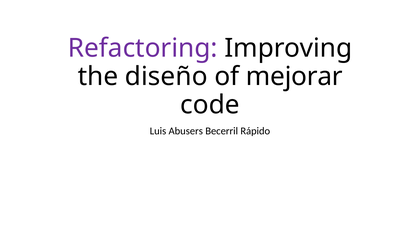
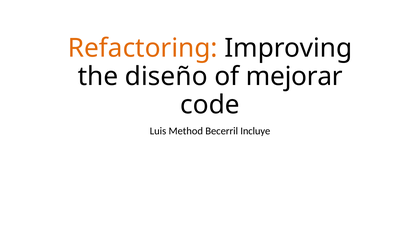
Refactoring colour: purple -> orange (143, 48)
Abusers: Abusers -> Method (186, 131)
Rápido: Rápido -> Incluye (255, 131)
